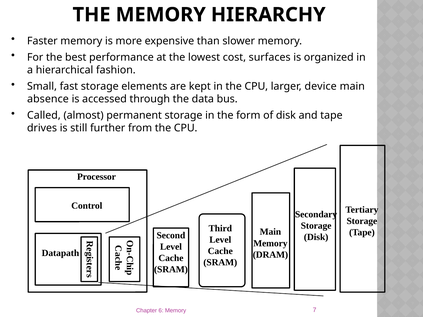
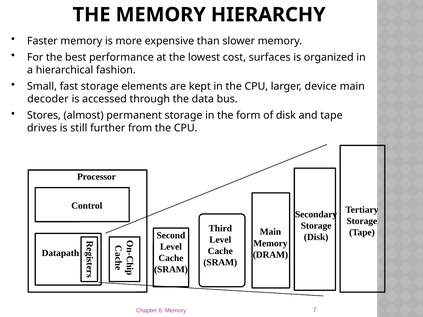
absence: absence -> decoder (48, 99)
Called: Called -> Stores (44, 115)
